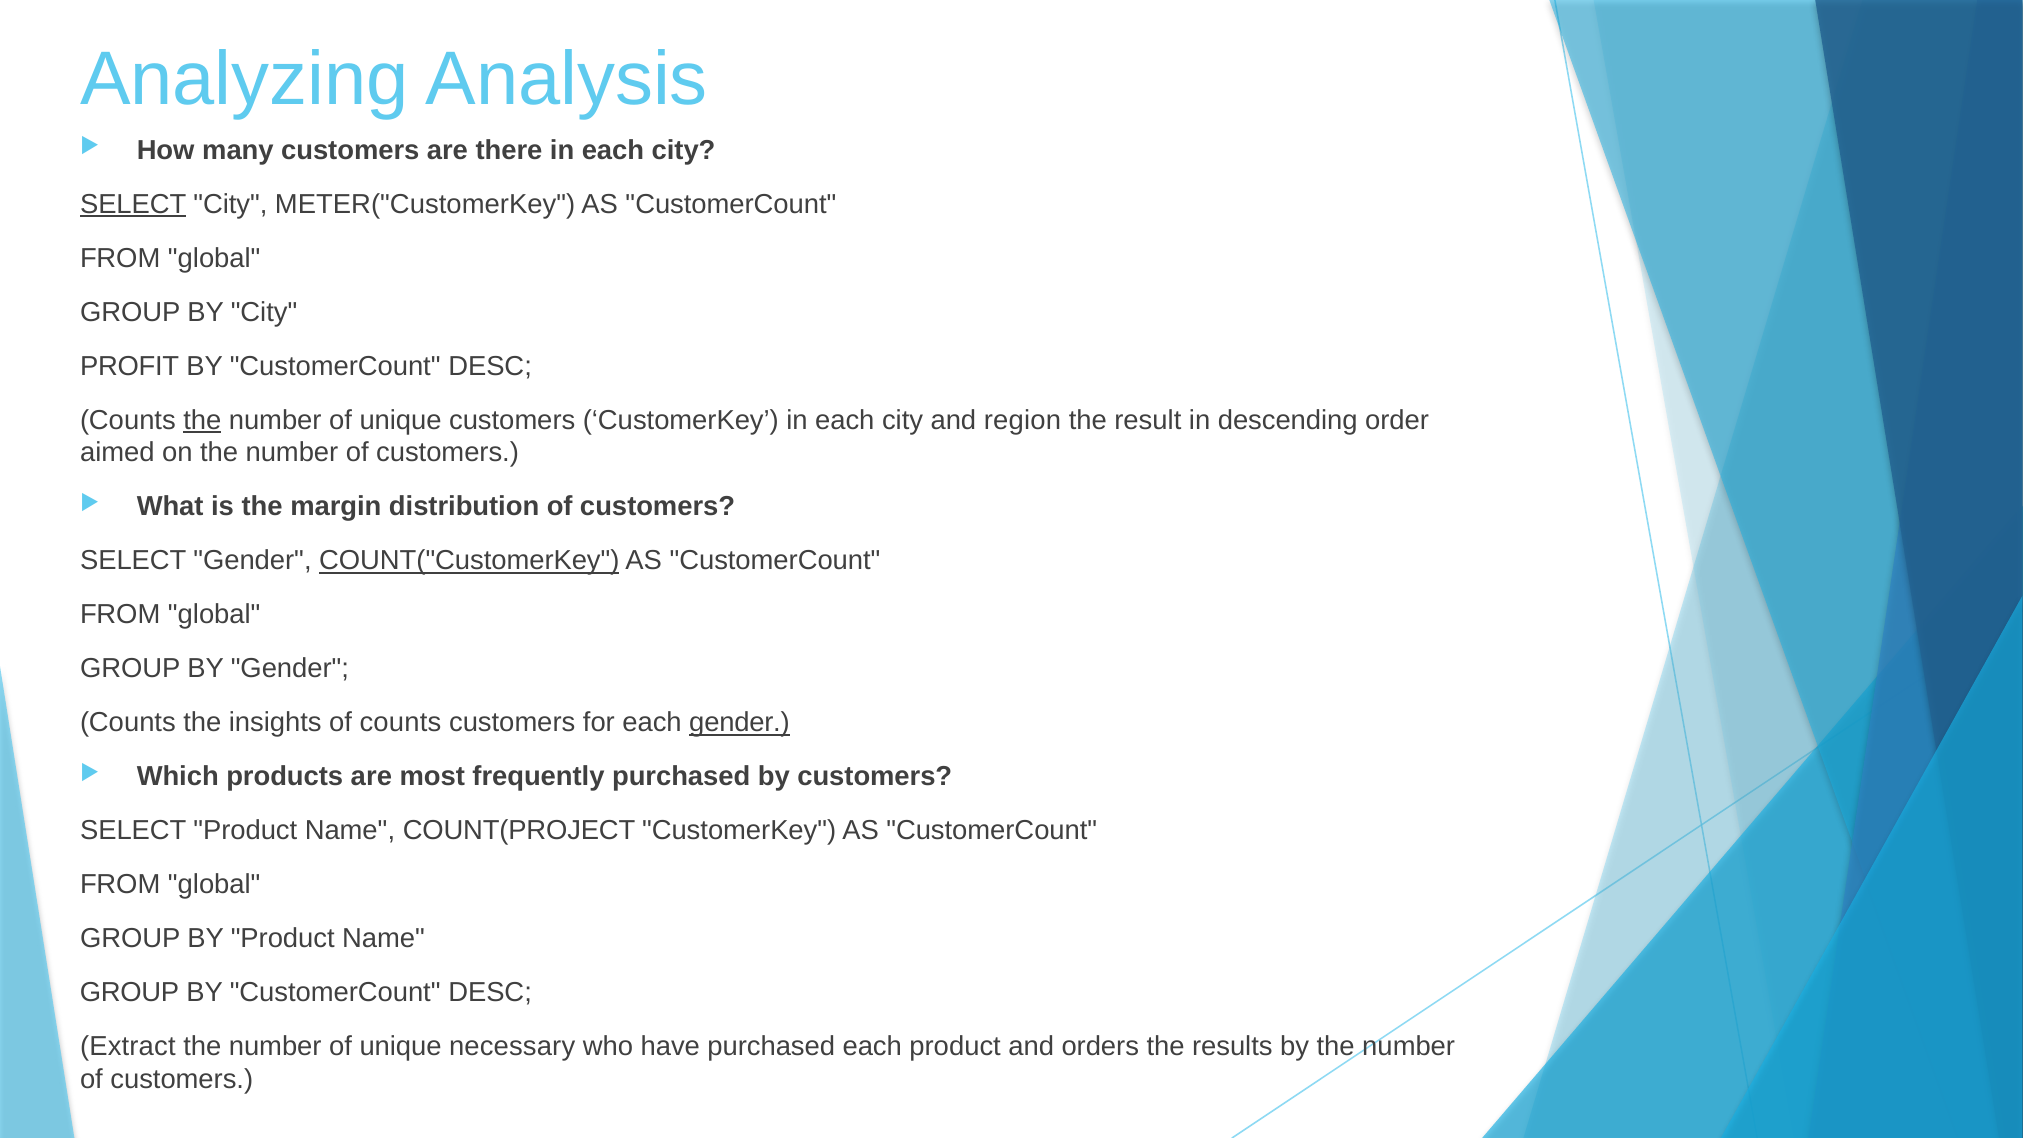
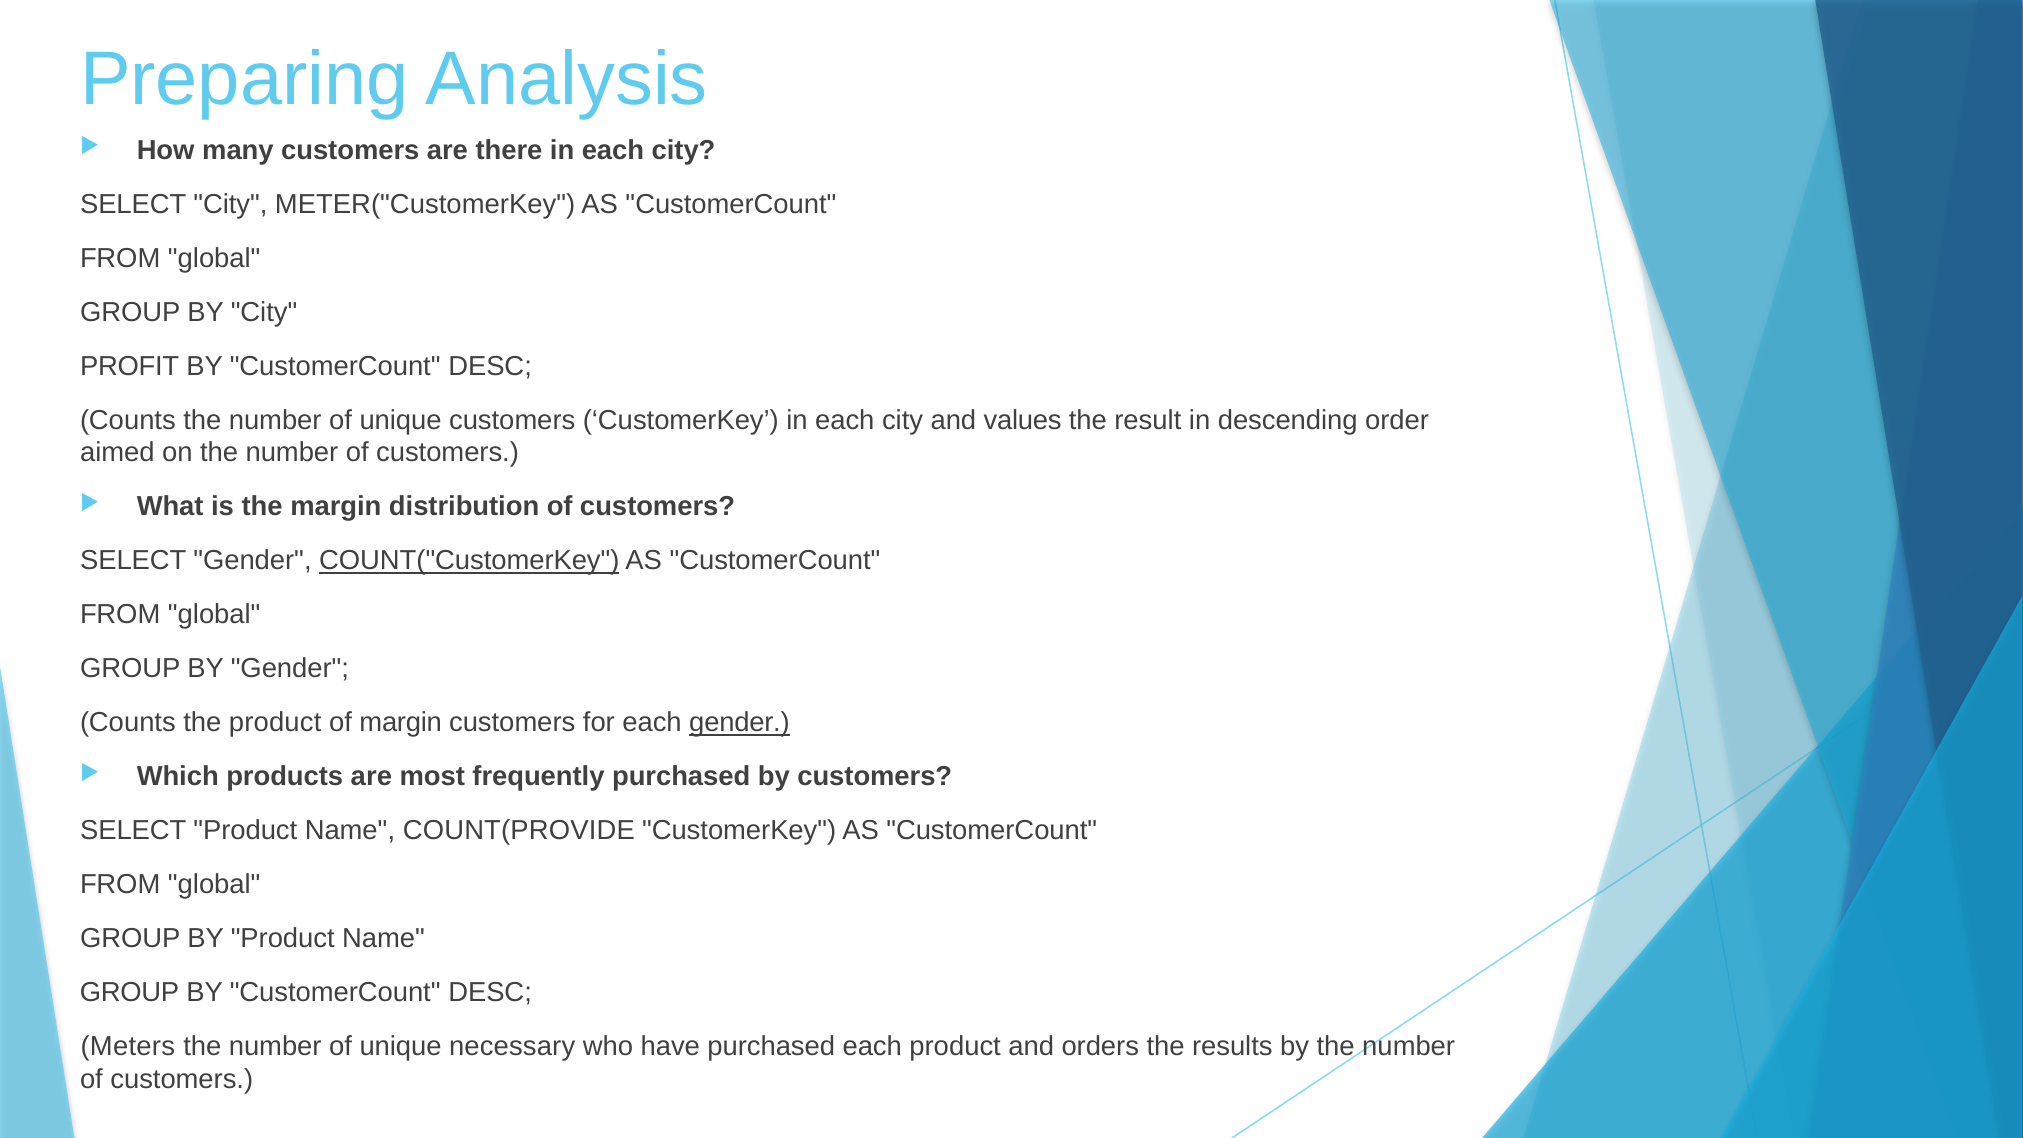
Analyzing: Analyzing -> Preparing (244, 79)
SELECT underline: present -> none (133, 204)
the underline: present -> none (202, 420)
region: region -> values (1023, 420)
the insights: insights -> product (275, 723)
of counts: counts -> margin (401, 723)
COUNT(PROJECT: COUNT(PROJECT -> COUNT(PROVIDE (519, 831)
Extract: Extract -> Meters (128, 1047)
